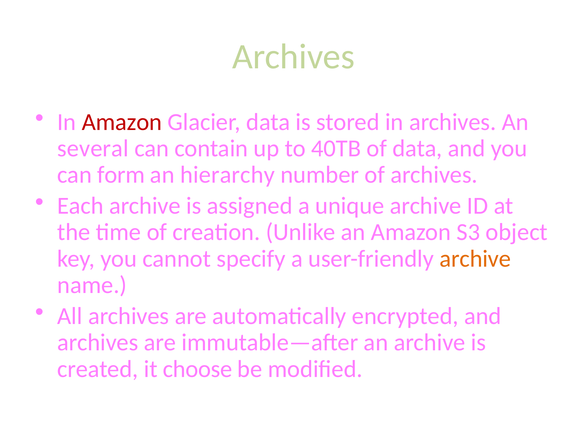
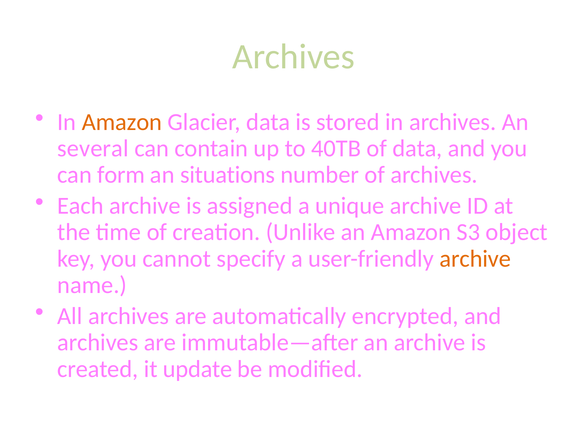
Amazon colour: red -> orange (122, 122)
hierarchy: hierarchy -> situations (228, 175)
choose: choose -> update (198, 369)
